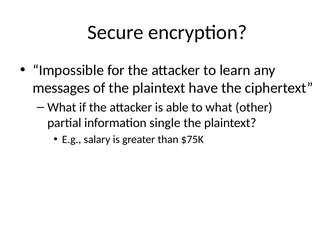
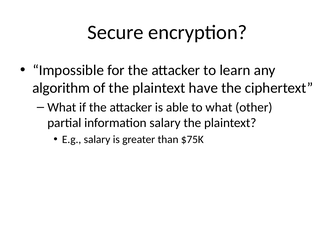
messages: messages -> algorithm (61, 88)
information single: single -> salary (165, 123)
